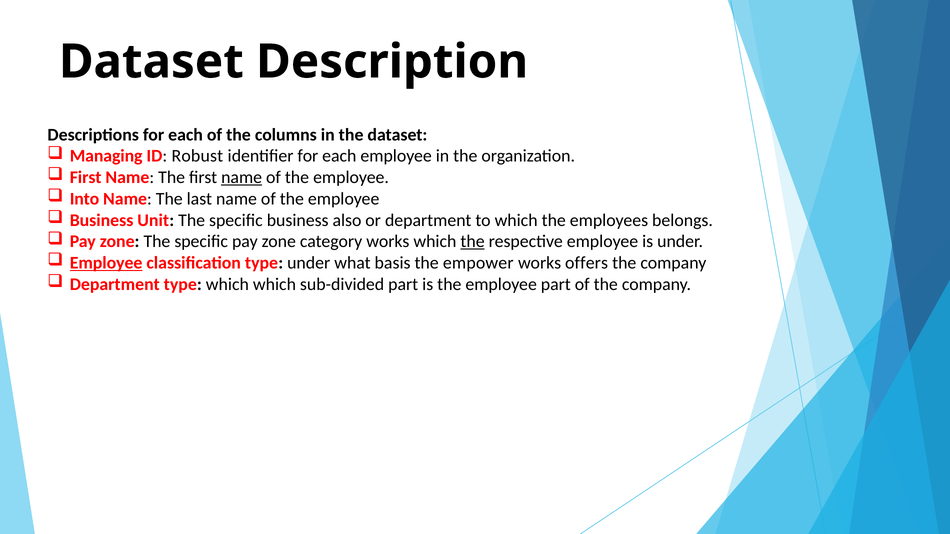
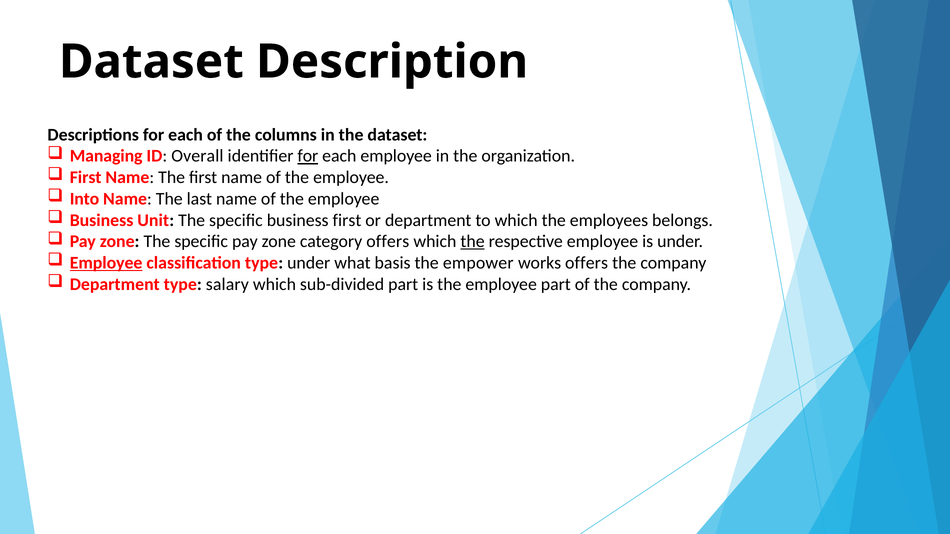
Robust: Robust -> Overall (197, 156)
for underline: none -> present (308, 156)
name underline: present -> none (242, 178)
business also: also -> first (347, 220)
category works: works -> offers (388, 242)
type which: which -> salary (227, 284)
